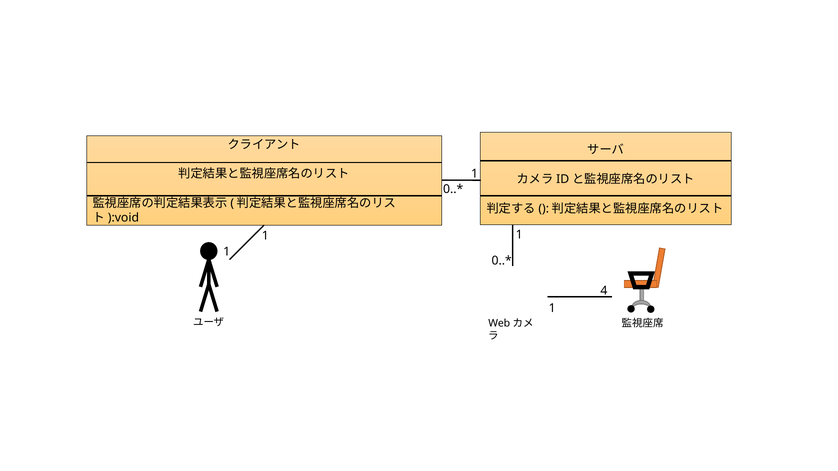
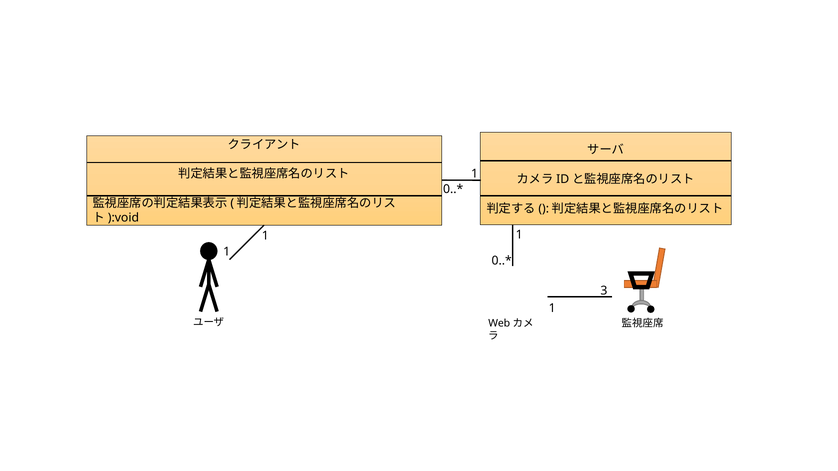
4: 4 -> 3 (604, 291)
